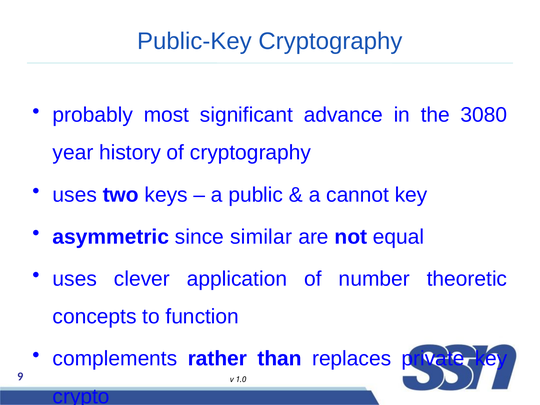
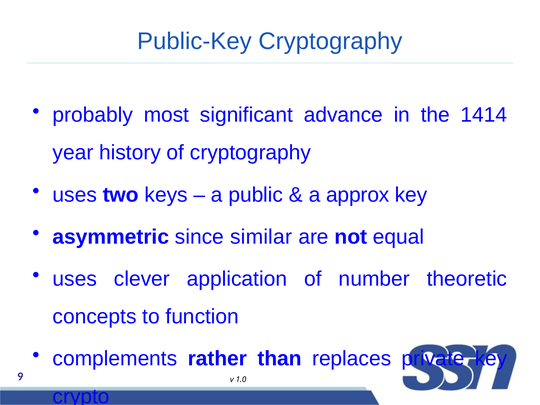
3080: 3080 -> 1414 (484, 115)
cannot: cannot -> approx (358, 195)
